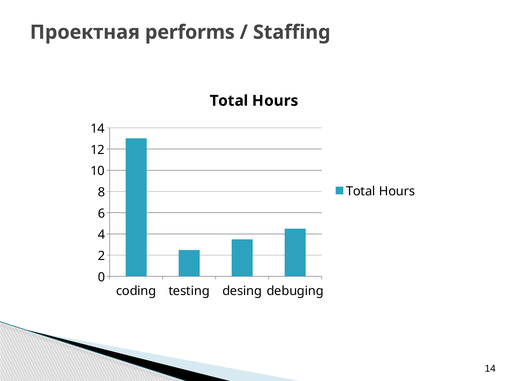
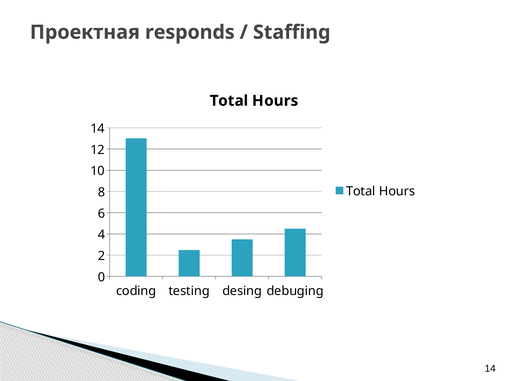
performs: performs -> responds (190, 32)
